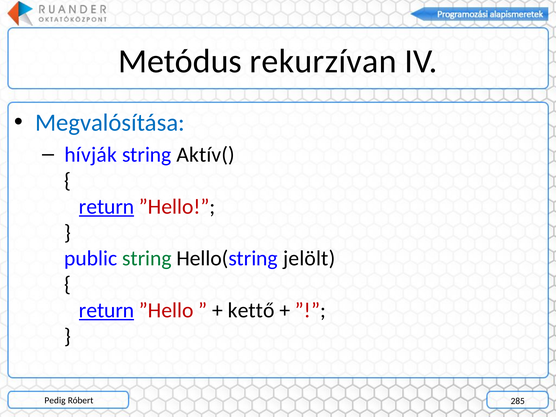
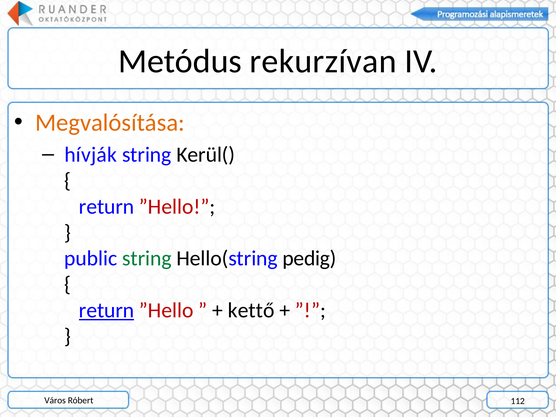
Megvalósítása colour: blue -> orange (110, 123)
Aktív(: Aktív( -> Kerül( (206, 155)
return underline: present -> none (107, 207)
jelölt: jelölt -> pedig (309, 259)
Pedig: Pedig -> Város (55, 401)
285: 285 -> 112 (518, 401)
